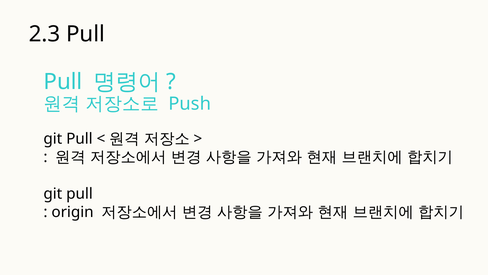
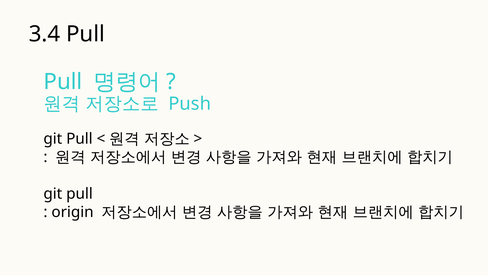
2.3: 2.3 -> 3.4 (44, 34)
